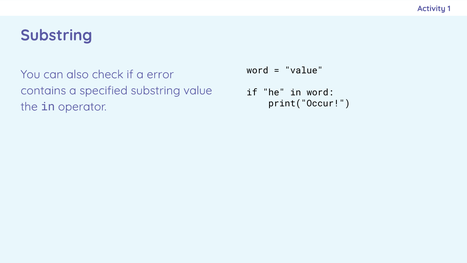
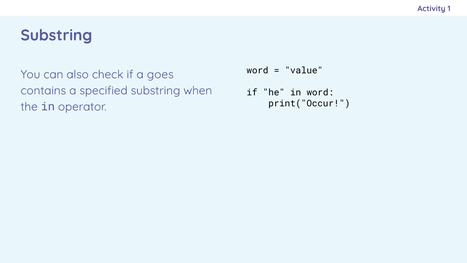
error: error -> goes (160, 74)
substring value: value -> when (198, 90)
